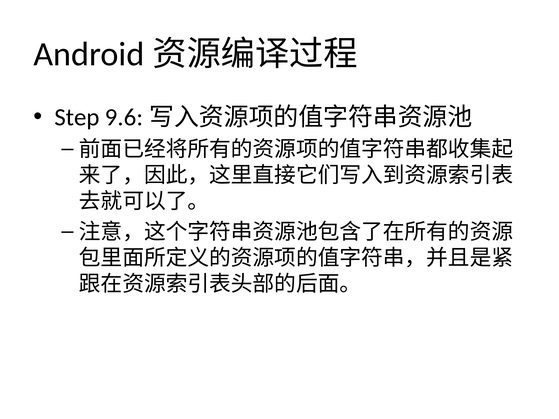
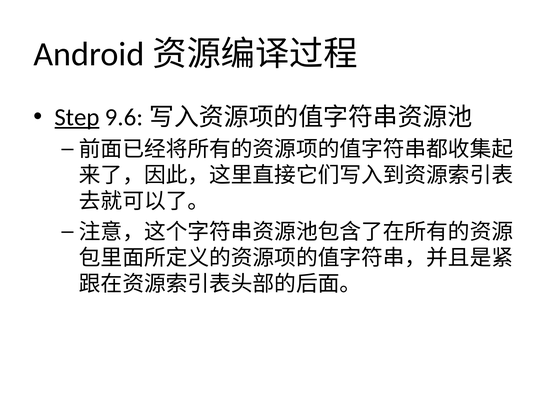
Step underline: none -> present (77, 117)
